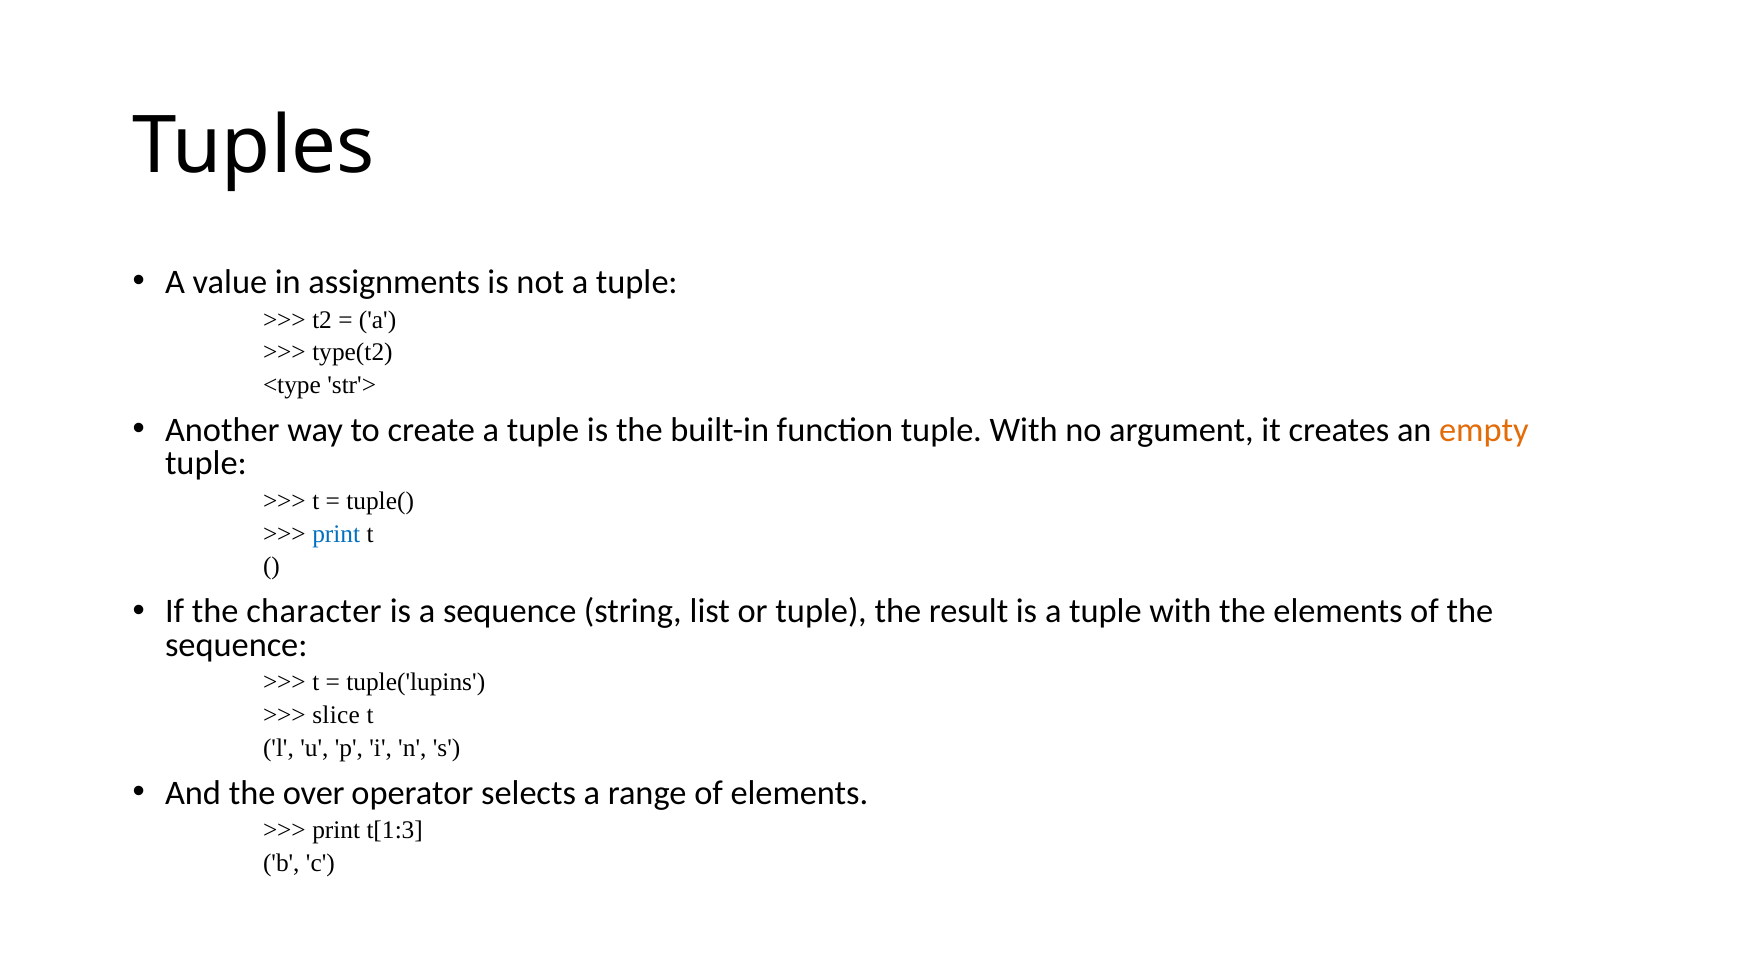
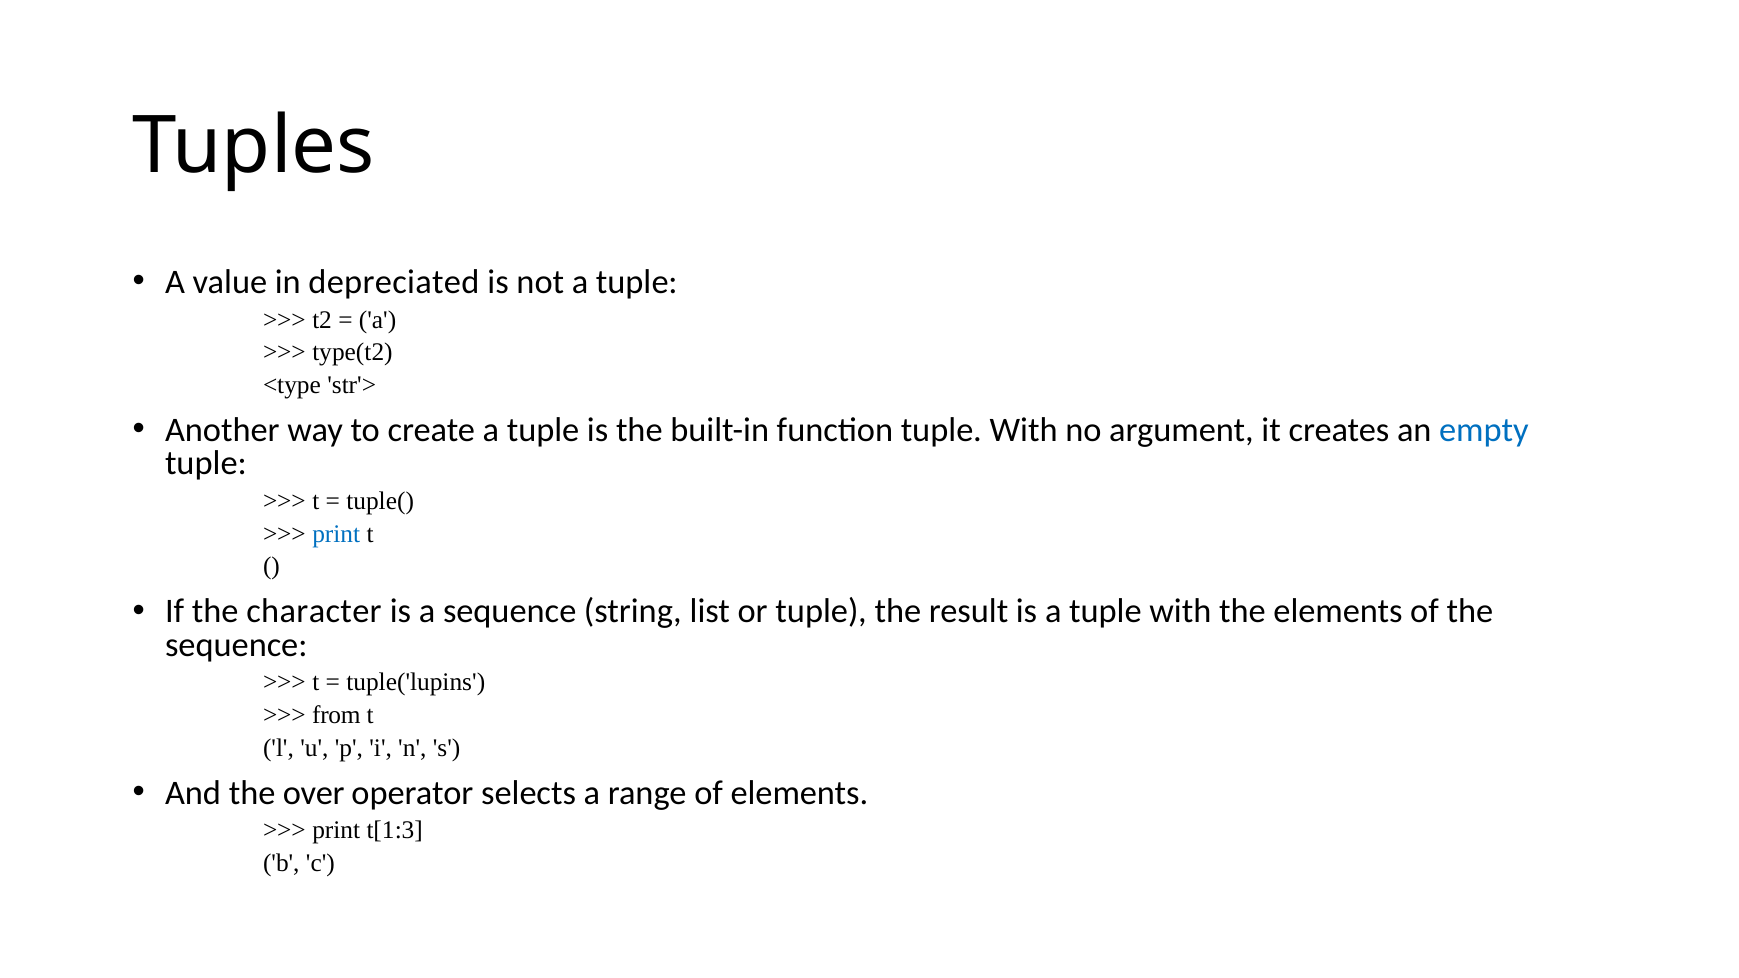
assignments: assignments -> depreciated (394, 282)
empty colour: orange -> blue (1484, 430)
slice: slice -> from (336, 715)
